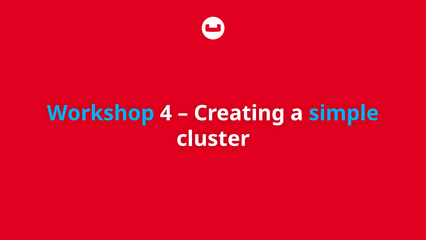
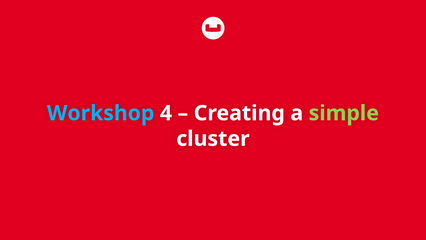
simple colour: light blue -> light green (344, 113)
